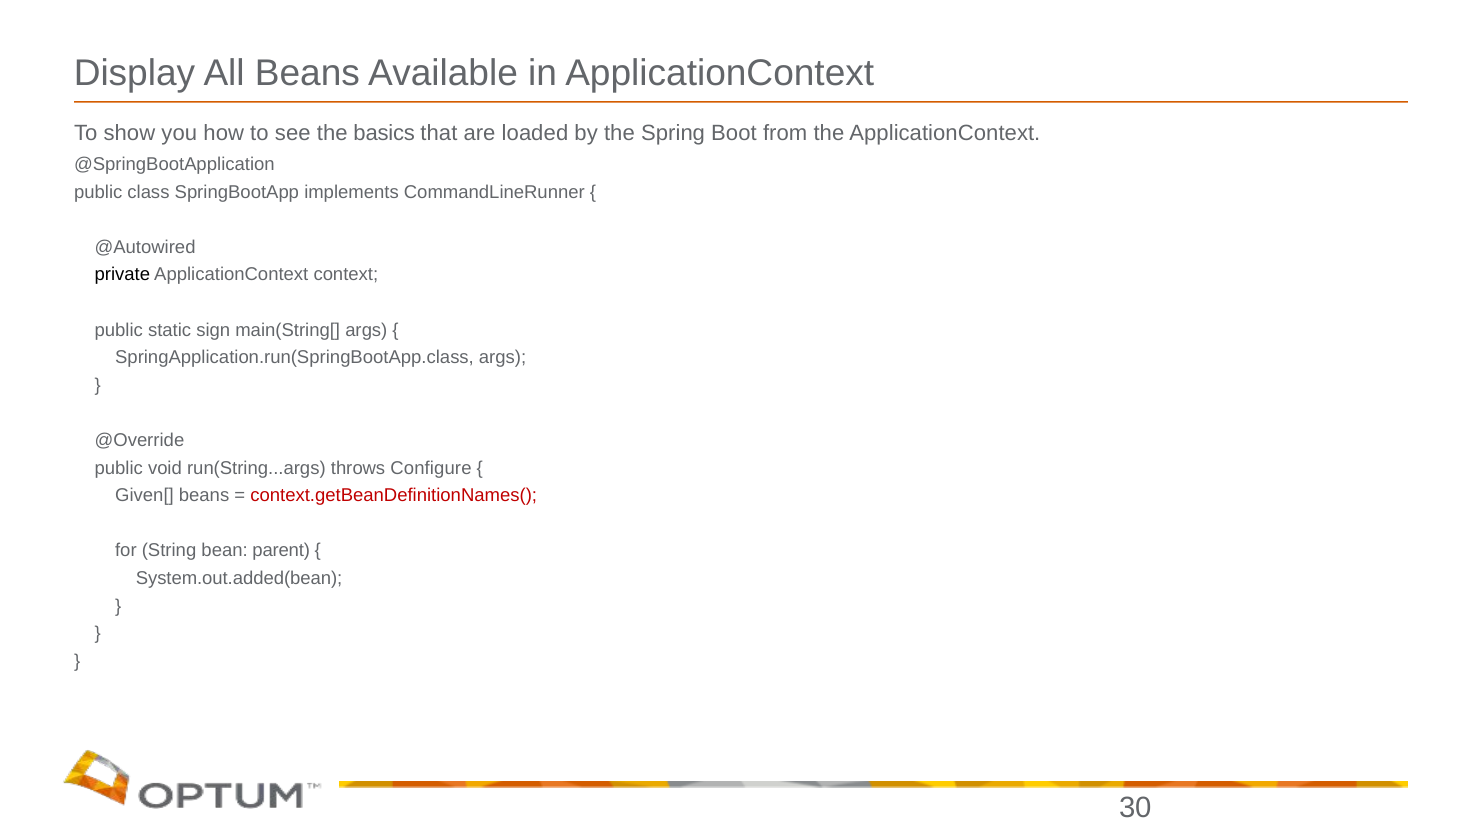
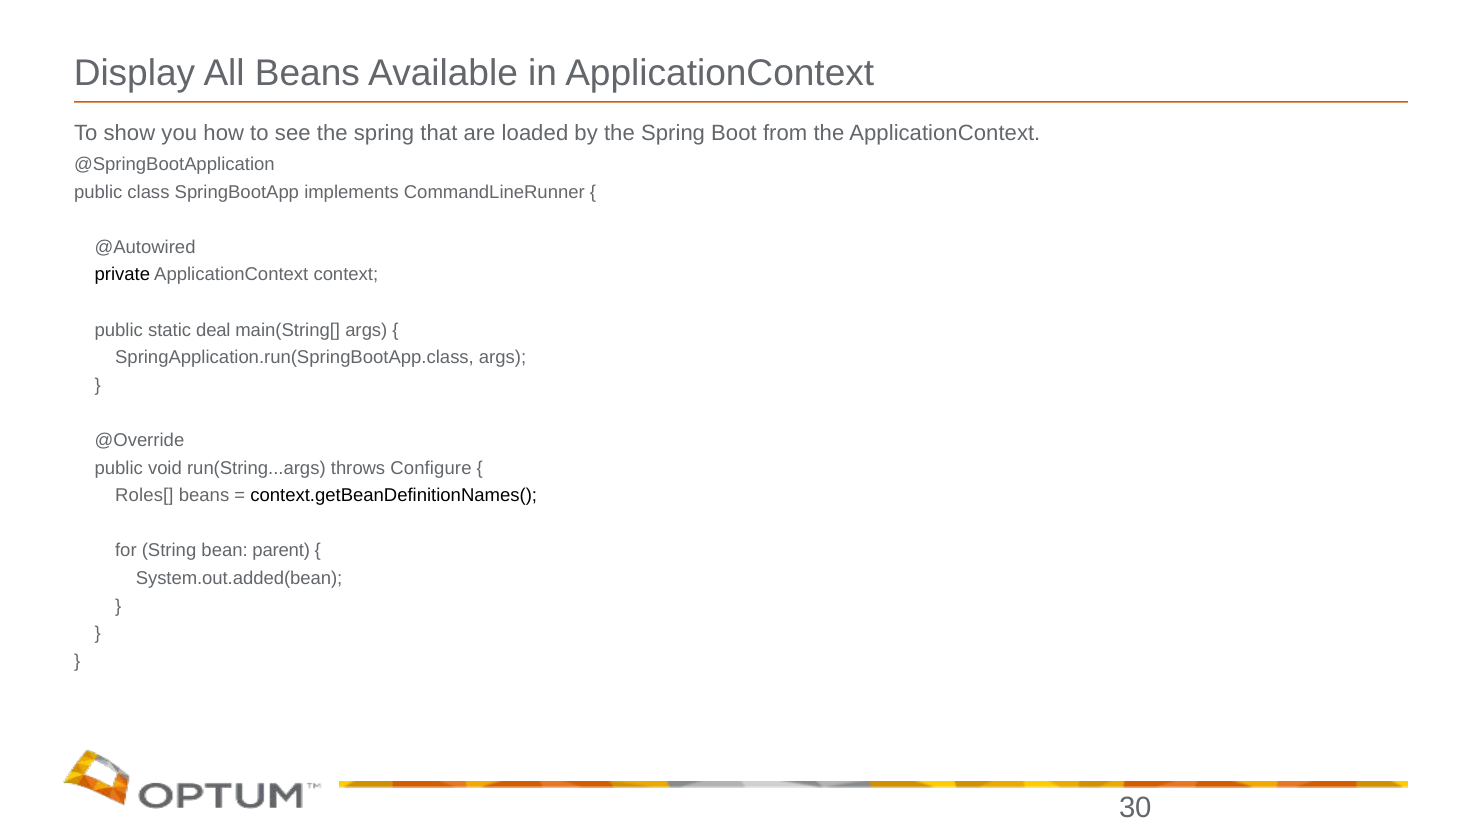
see the basics: basics -> spring (384, 133)
sign: sign -> deal (213, 330)
Given[: Given[ -> Roles[ (144, 495)
context.getBeanDefinitionNames( colour: red -> black (394, 495)
